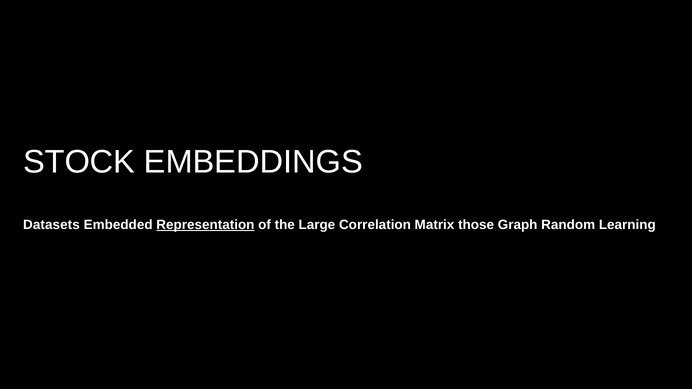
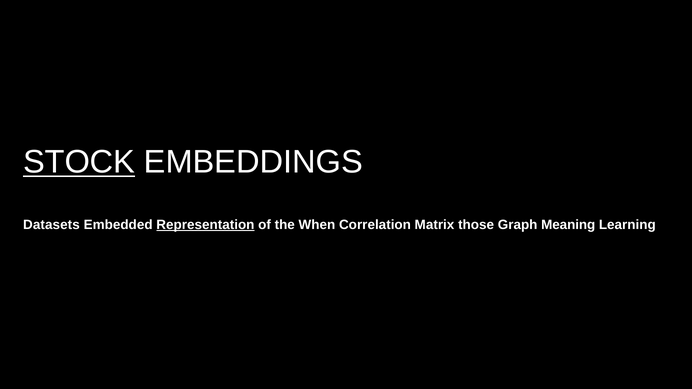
STOCK underline: none -> present (79, 162)
Large: Large -> When (317, 225)
Random: Random -> Meaning (568, 225)
